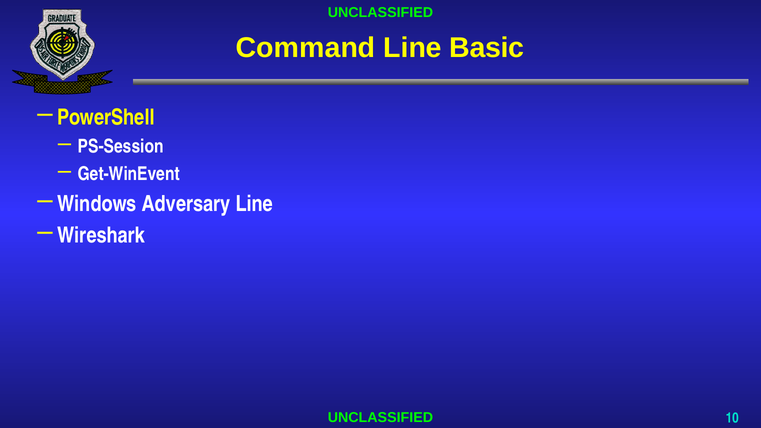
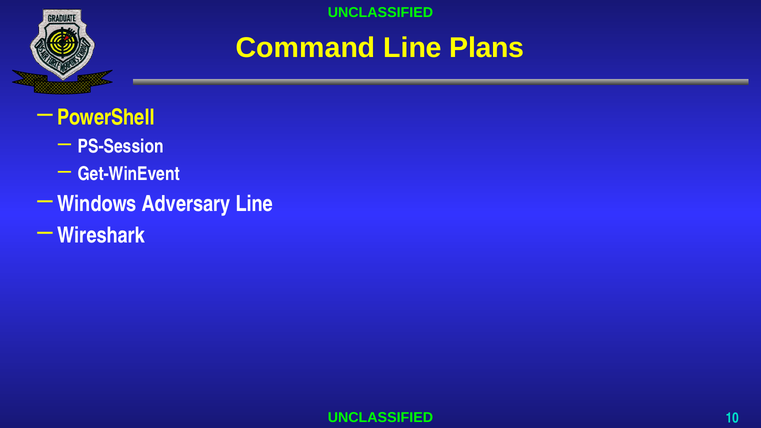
Basic: Basic -> Plans (487, 48)
